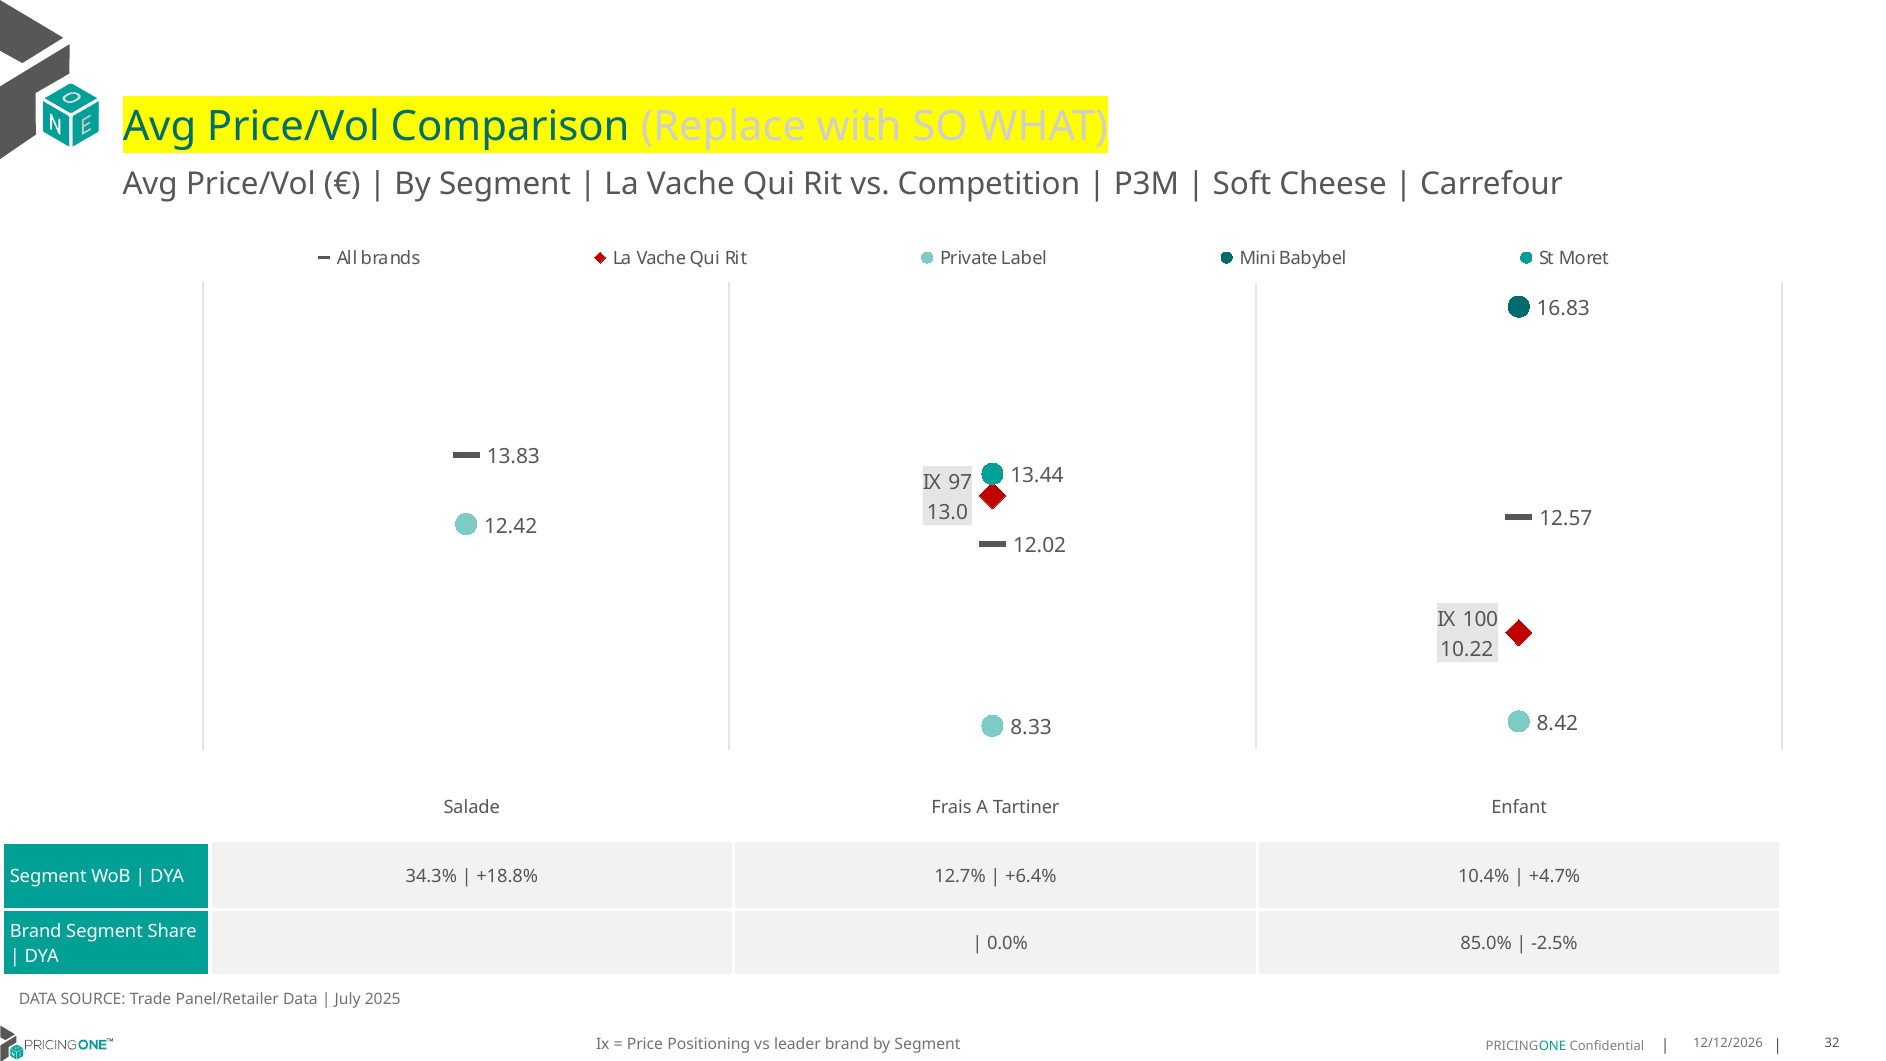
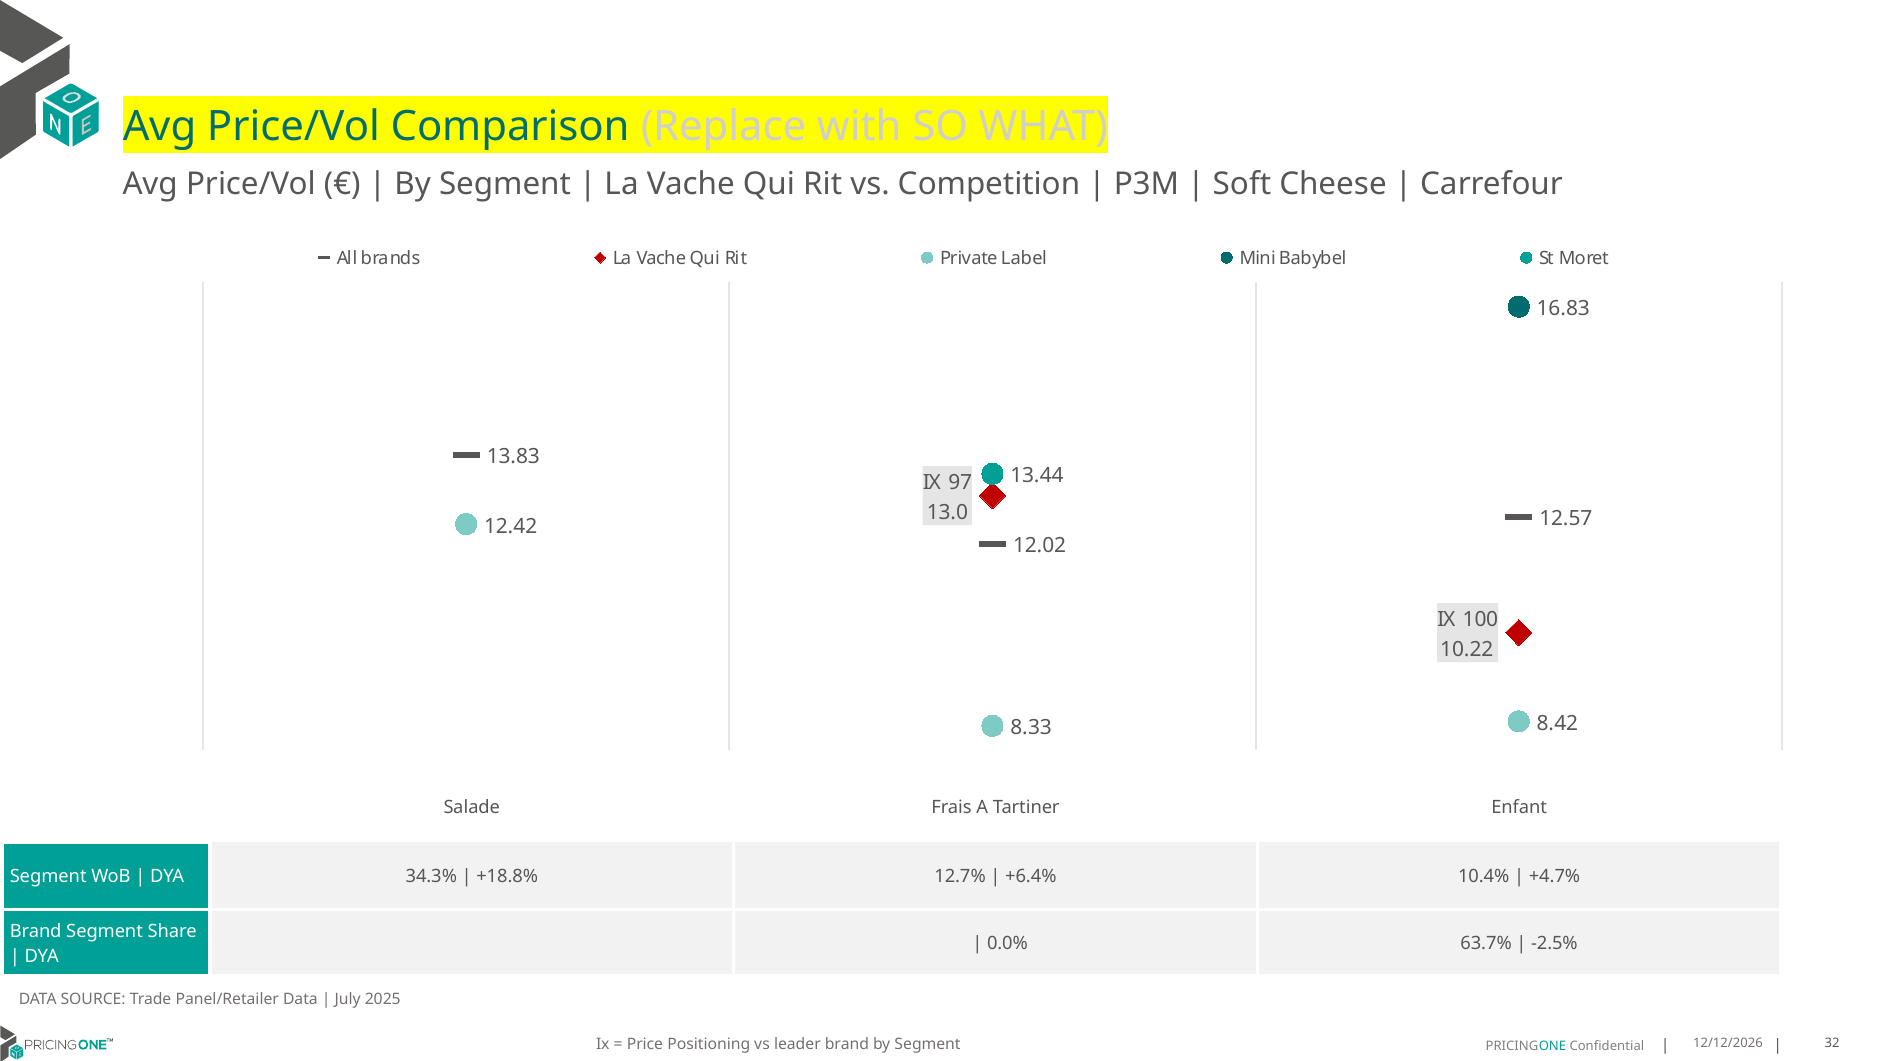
85.0%: 85.0% -> 63.7% (1486, 944)
